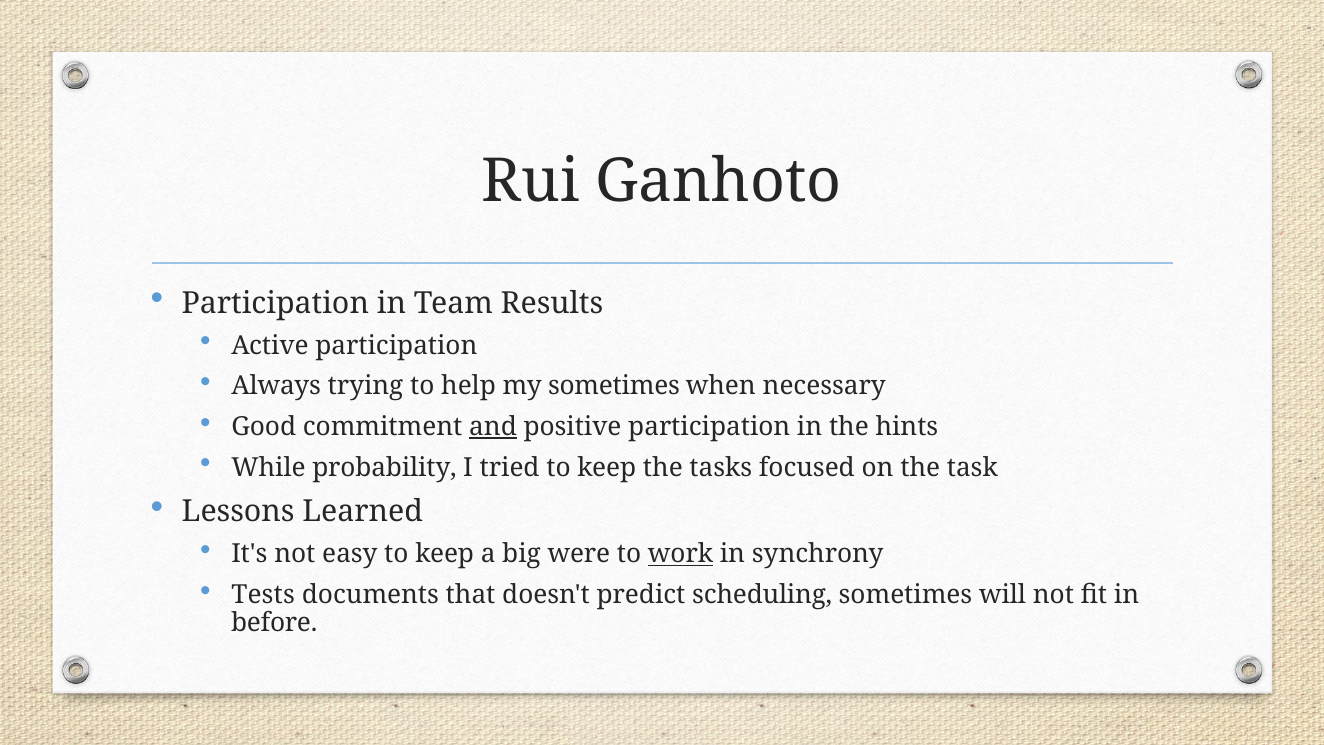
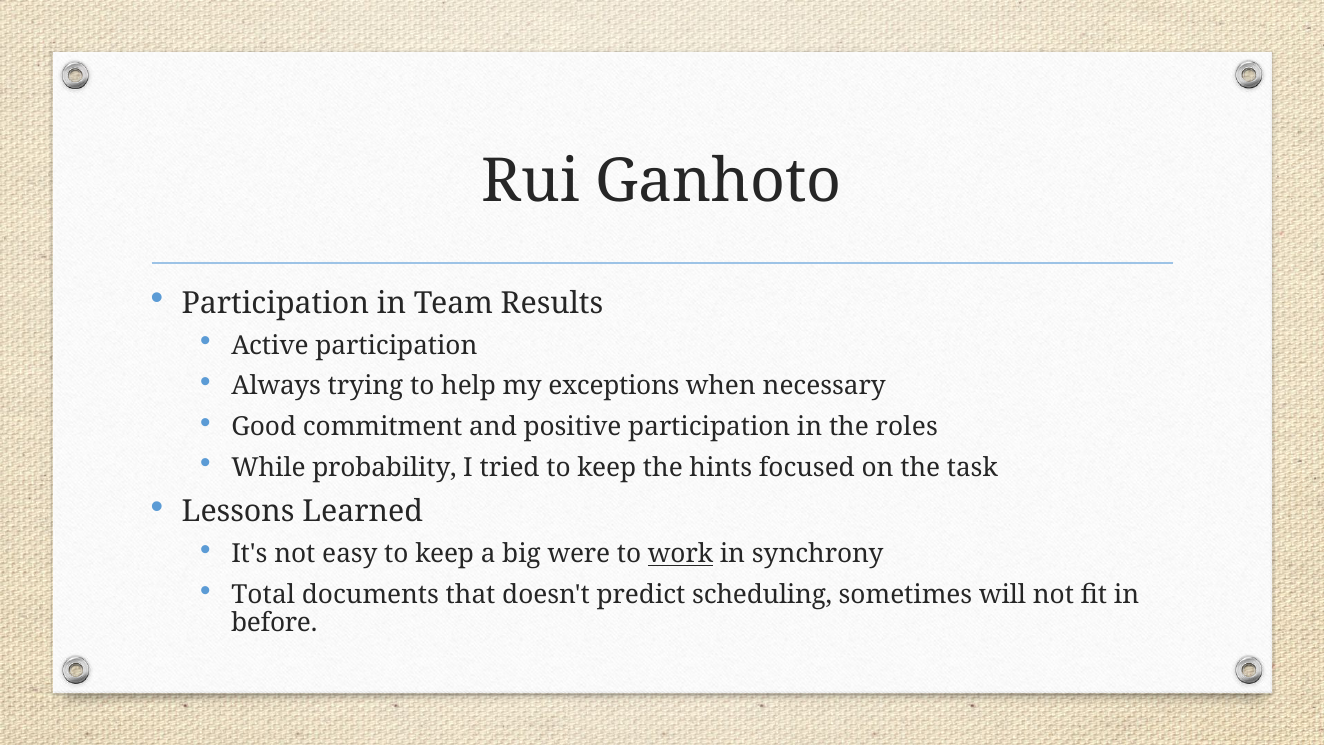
my sometimes: sometimes -> exceptions (614, 386)
and underline: present -> none (493, 427)
hints: hints -> roles (907, 427)
tasks: tasks -> hints (721, 467)
Tests: Tests -> Total (263, 595)
